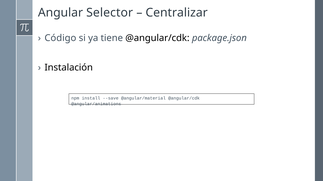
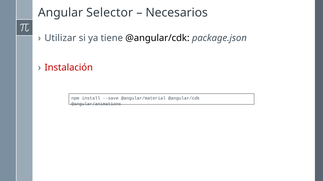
Centralizar: Centralizar -> Necesarios (177, 13)
Código: Código -> Utilizar (60, 38)
Instalación colour: black -> red (69, 68)
